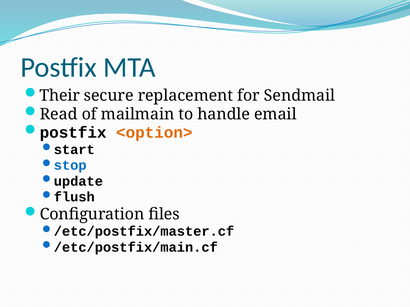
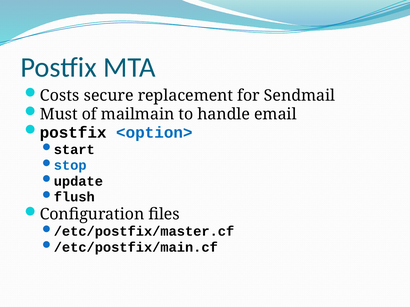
Their: Their -> Costs (60, 96)
Read: Read -> Must (59, 114)
<option> colour: orange -> blue (154, 133)
